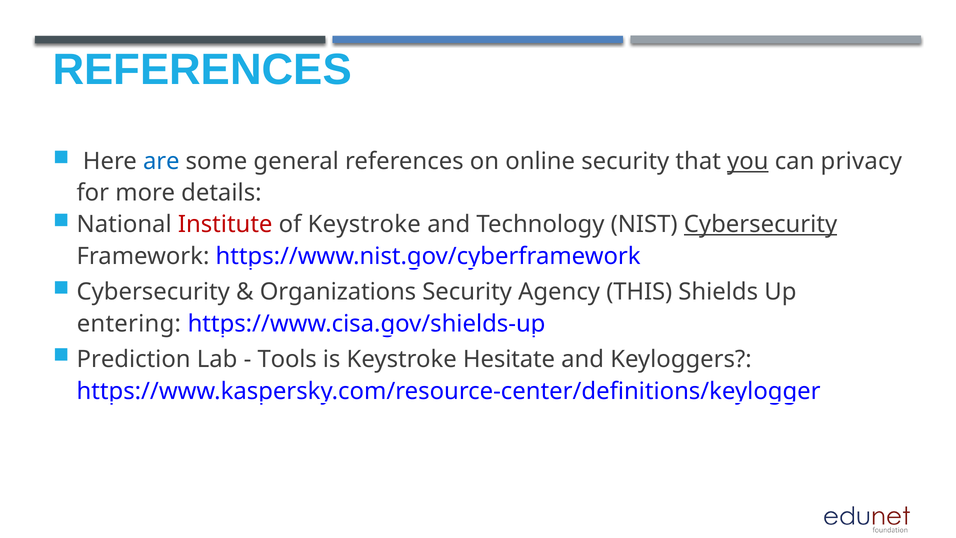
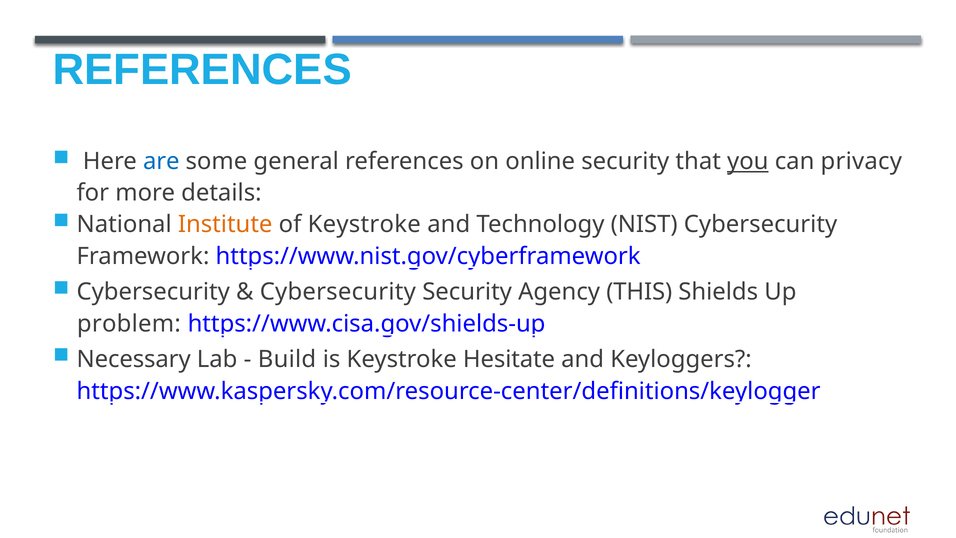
Institute colour: red -> orange (225, 224)
Cybersecurity underline: present -> none (761, 224)
Organizations: Organizations -> Cybersecurity (338, 292)
entering: entering -> problem (129, 324)
Prediction: Prediction -> Necessary (134, 359)
Tools: Tools -> Build (287, 359)
